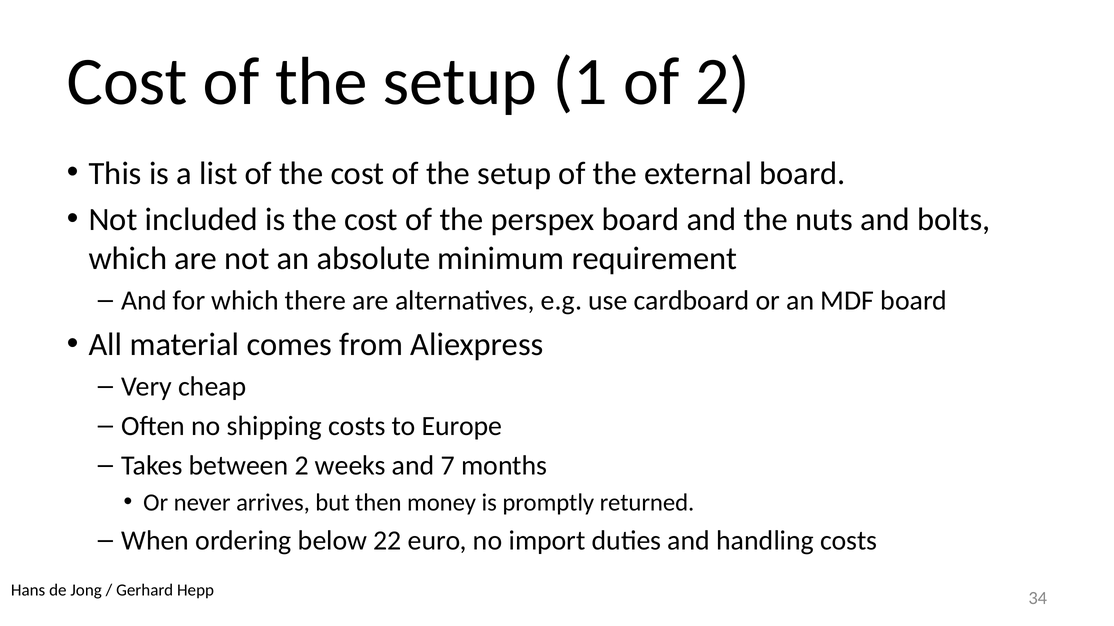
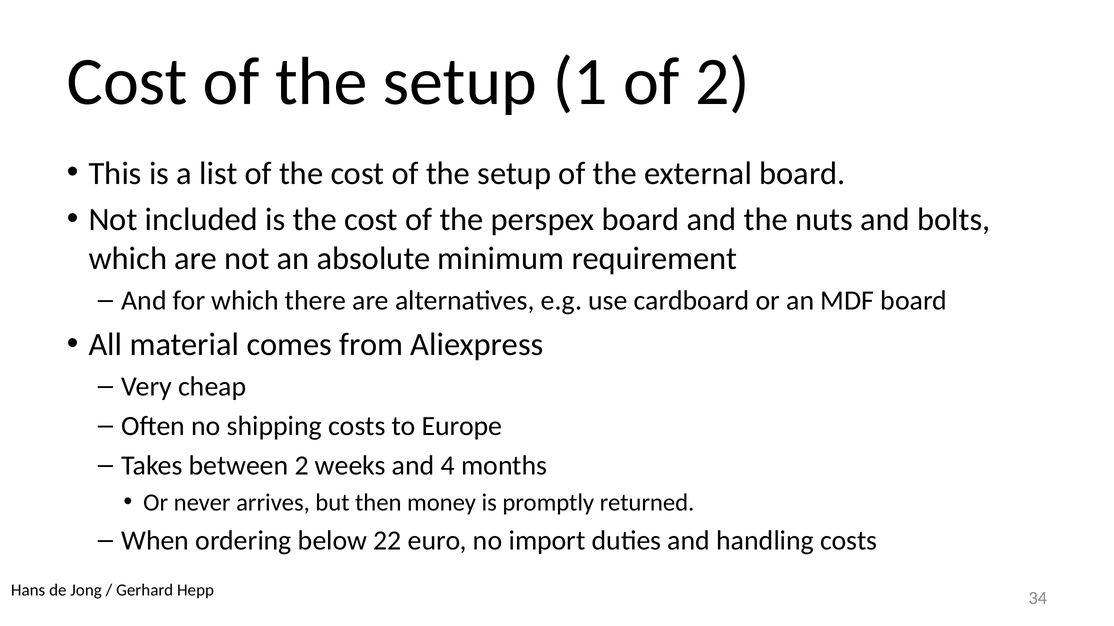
7: 7 -> 4 (448, 466)
